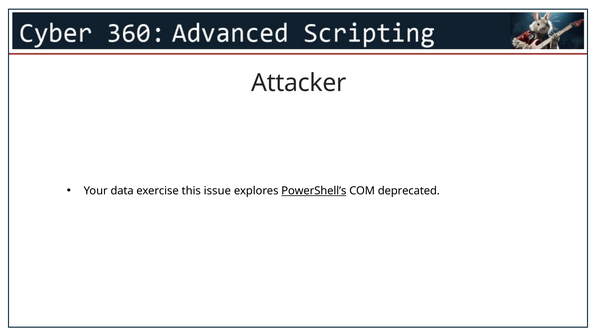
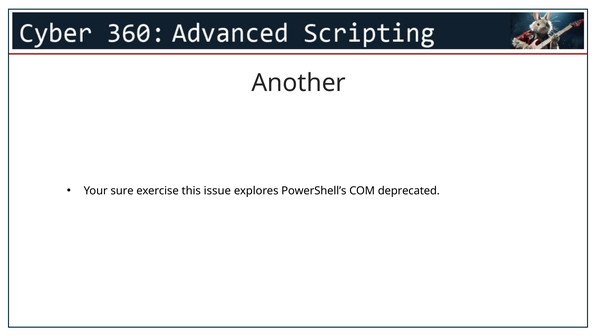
Attacker: Attacker -> Another (299, 83)
data: data -> sure (122, 190)
PowerShell’s underline: present -> none (314, 190)
